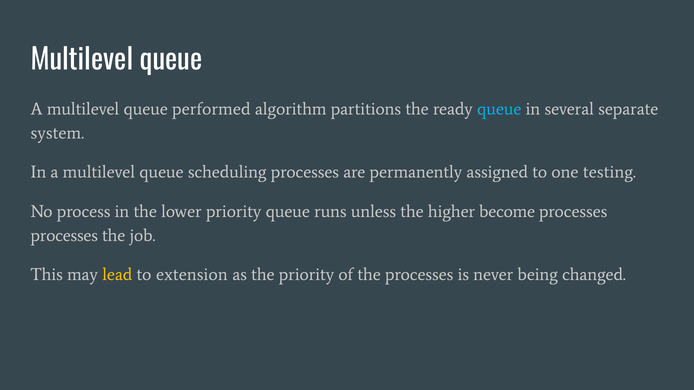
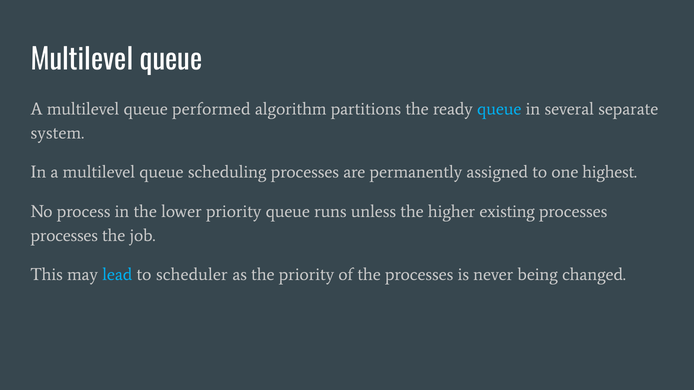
testing: testing -> highest (610, 172)
become: become -> existing (507, 212)
lead colour: yellow -> light blue (117, 275)
extension: extension -> scheduler (192, 275)
